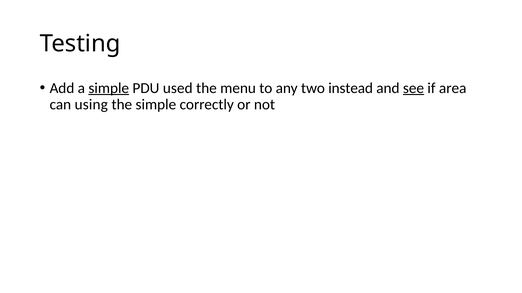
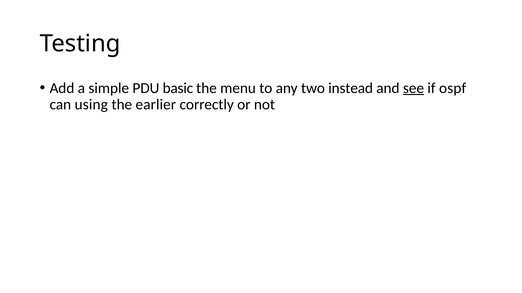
simple underline: present -> none (109, 88)
used: used -> basic (178, 88)
area: area -> ospf (453, 88)
the simple: simple -> earlier (156, 105)
